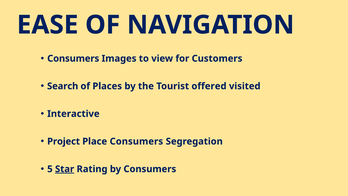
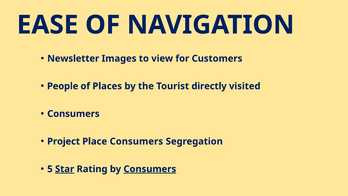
Consumers: Consumers -> Newsletter (73, 58)
Search: Search -> People (63, 86)
offered: offered -> directly (209, 86)
Interactive: Interactive -> Consumers (73, 114)
Consumers underline: none -> present (150, 169)
